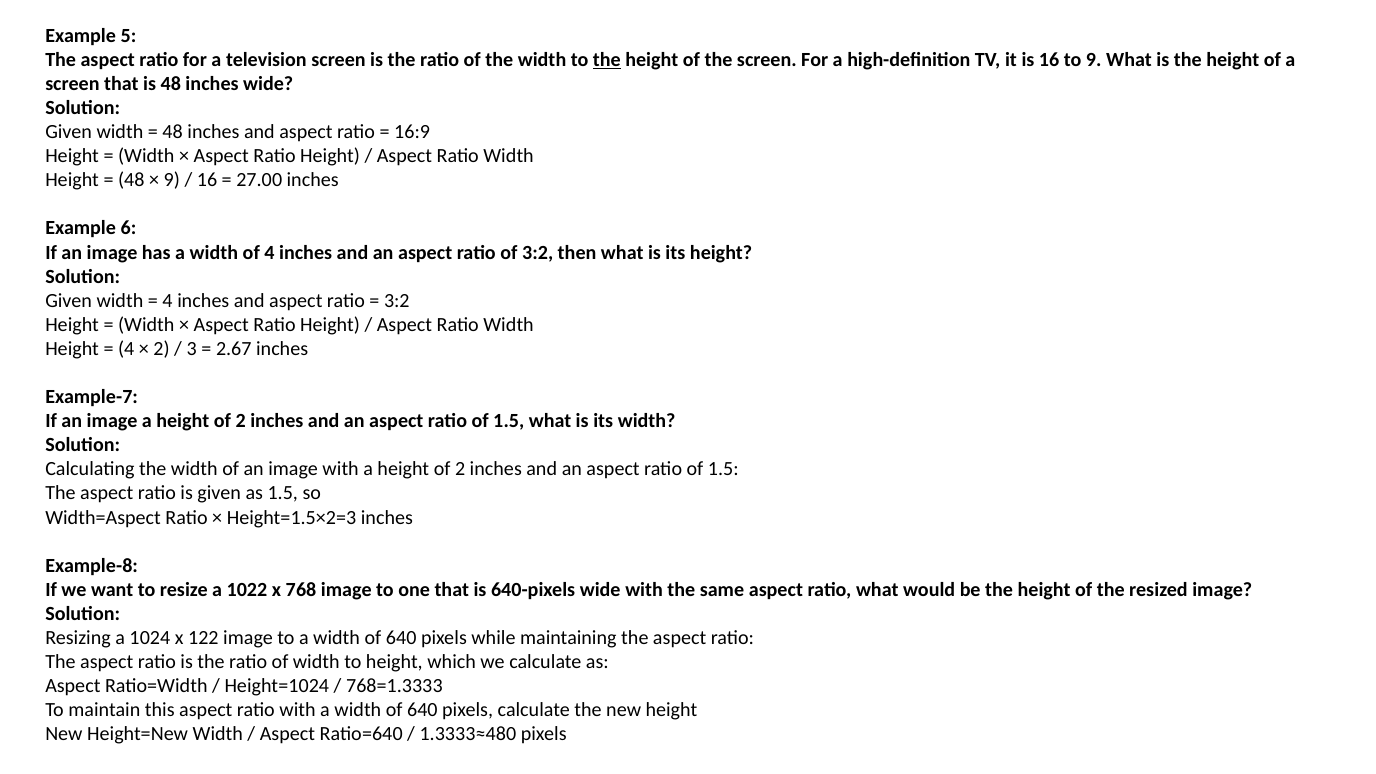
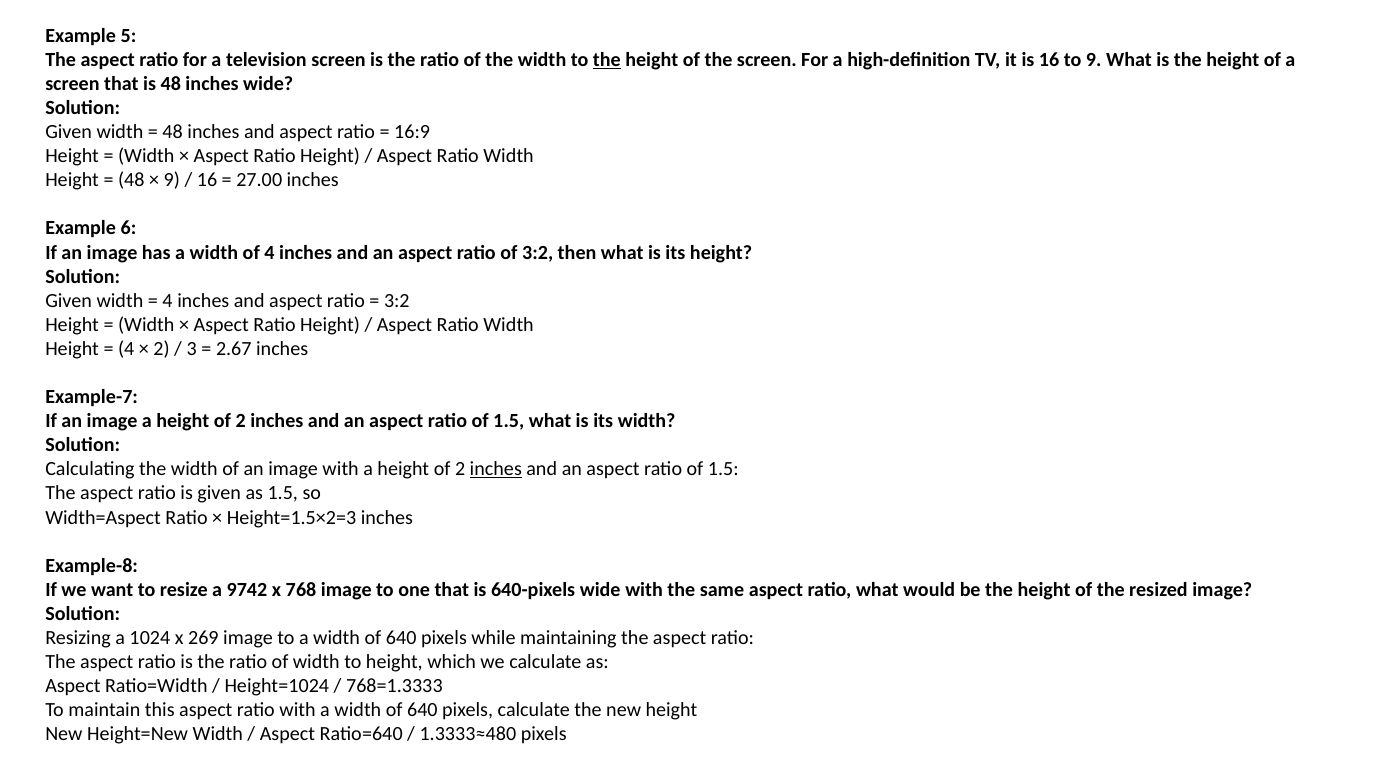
inches underline: none -> present (496, 469)
1022: 1022 -> 9742 (247, 590)
122: 122 -> 269 (203, 638)
